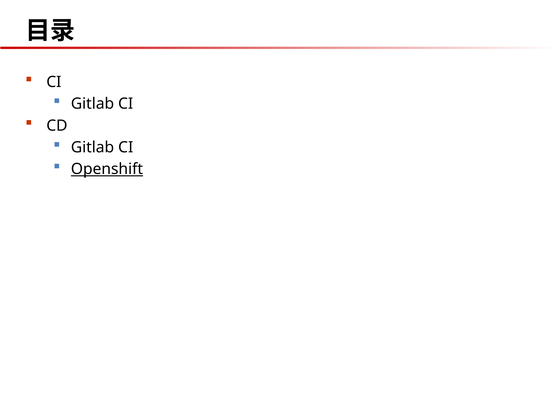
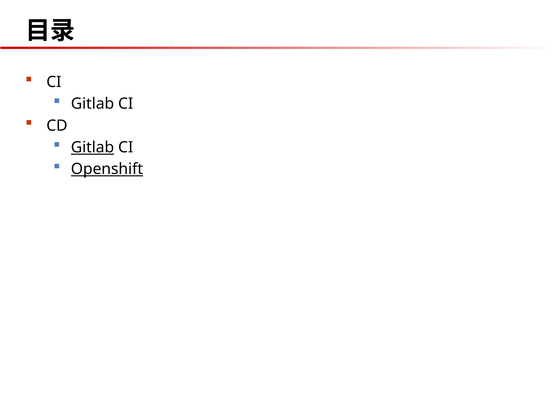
Gitlab underline: none -> present (92, 147)
